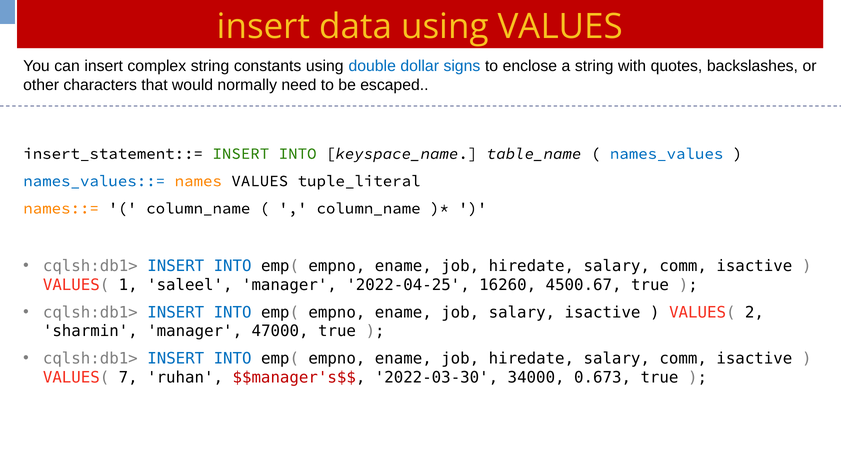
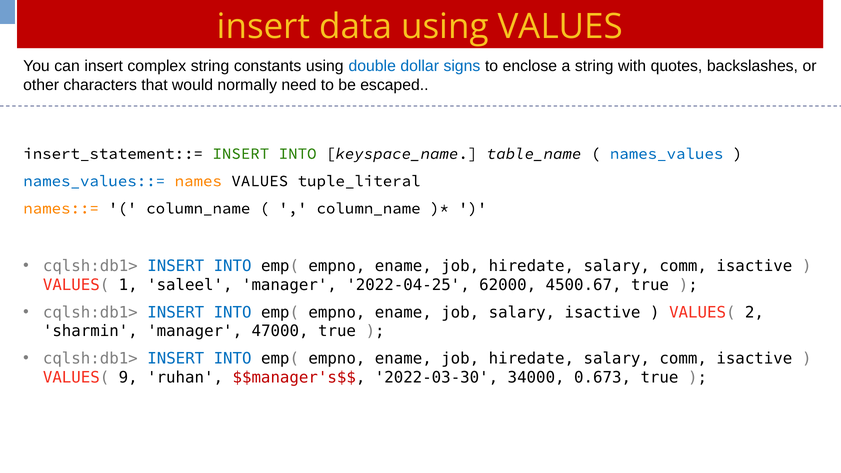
16260: 16260 -> 62000 (508, 285)
7: 7 -> 9 (128, 378)
